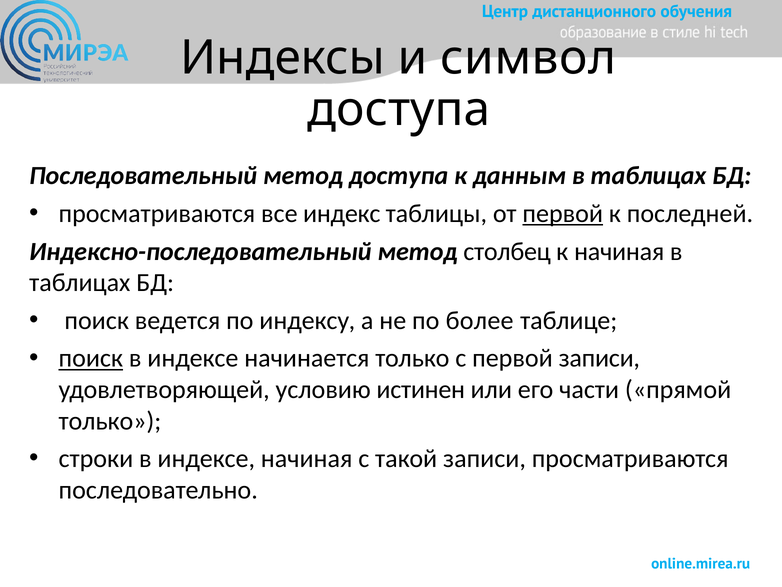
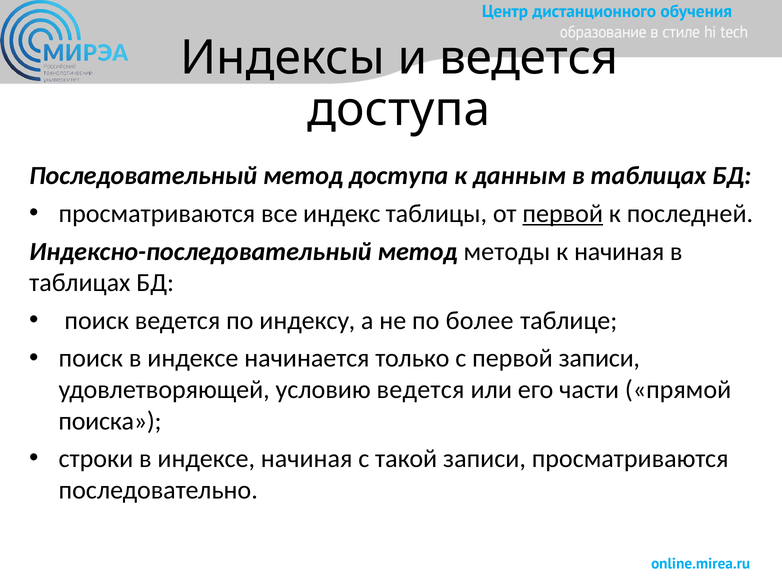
и символ: символ -> ведется (529, 58)
столбец: столбец -> методы (507, 251)
поиск underline: present -> none (91, 358)
условию истинен: истинен -> ведется (421, 389)
только: только -> поиска (110, 421)
